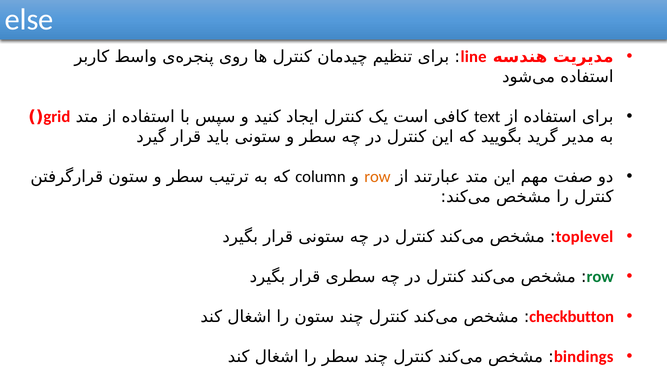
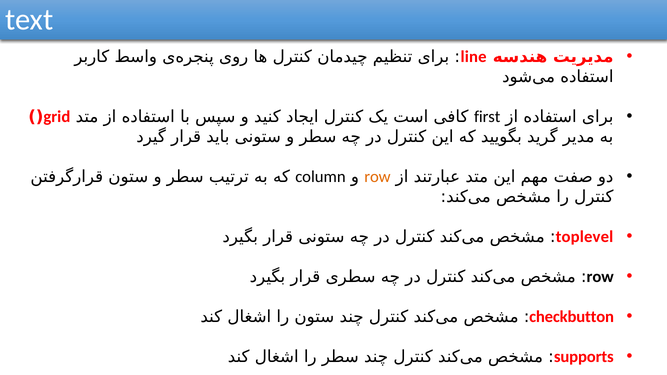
else: else -> text (29, 20)
text: text -> first (487, 117)
row colour: green -> black (600, 277)
bindings: bindings -> supports (584, 357)
